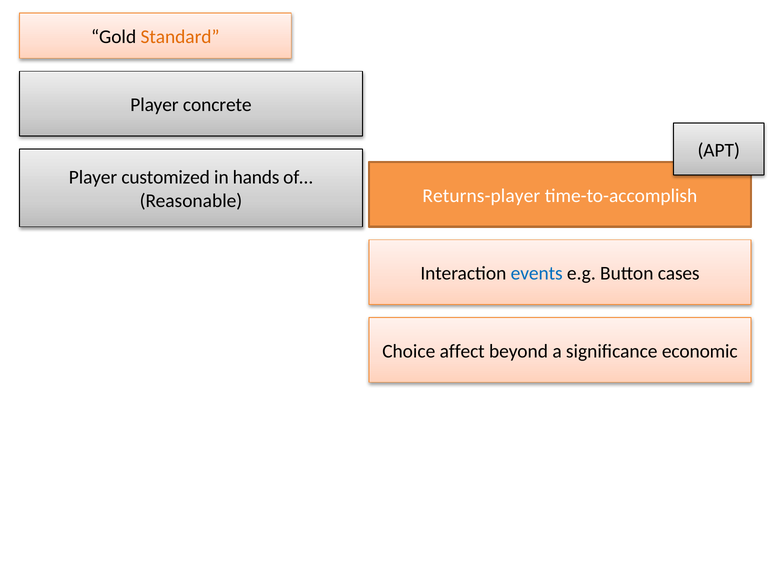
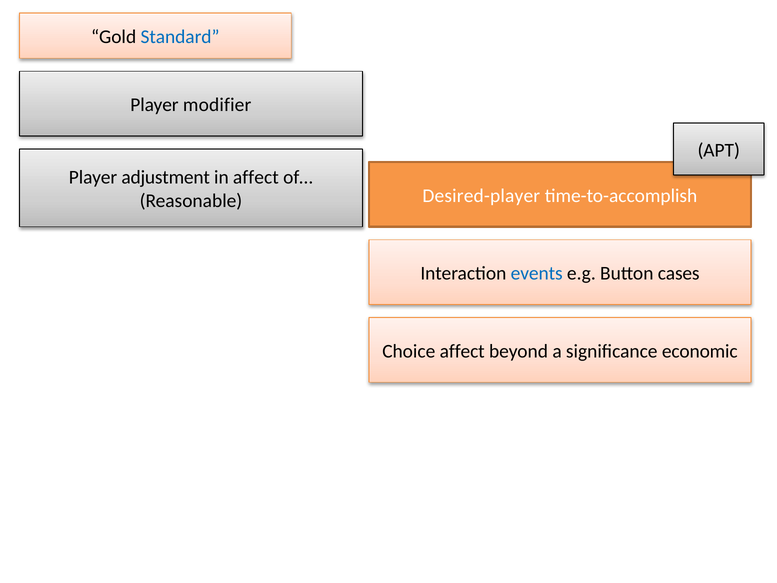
Standard colour: orange -> blue (180, 37)
concrete: concrete -> modifier (217, 105)
customized: customized -> adjustment (166, 177)
in hands: hands -> affect (256, 177)
Returns-player: Returns-player -> Desired-player (481, 196)
